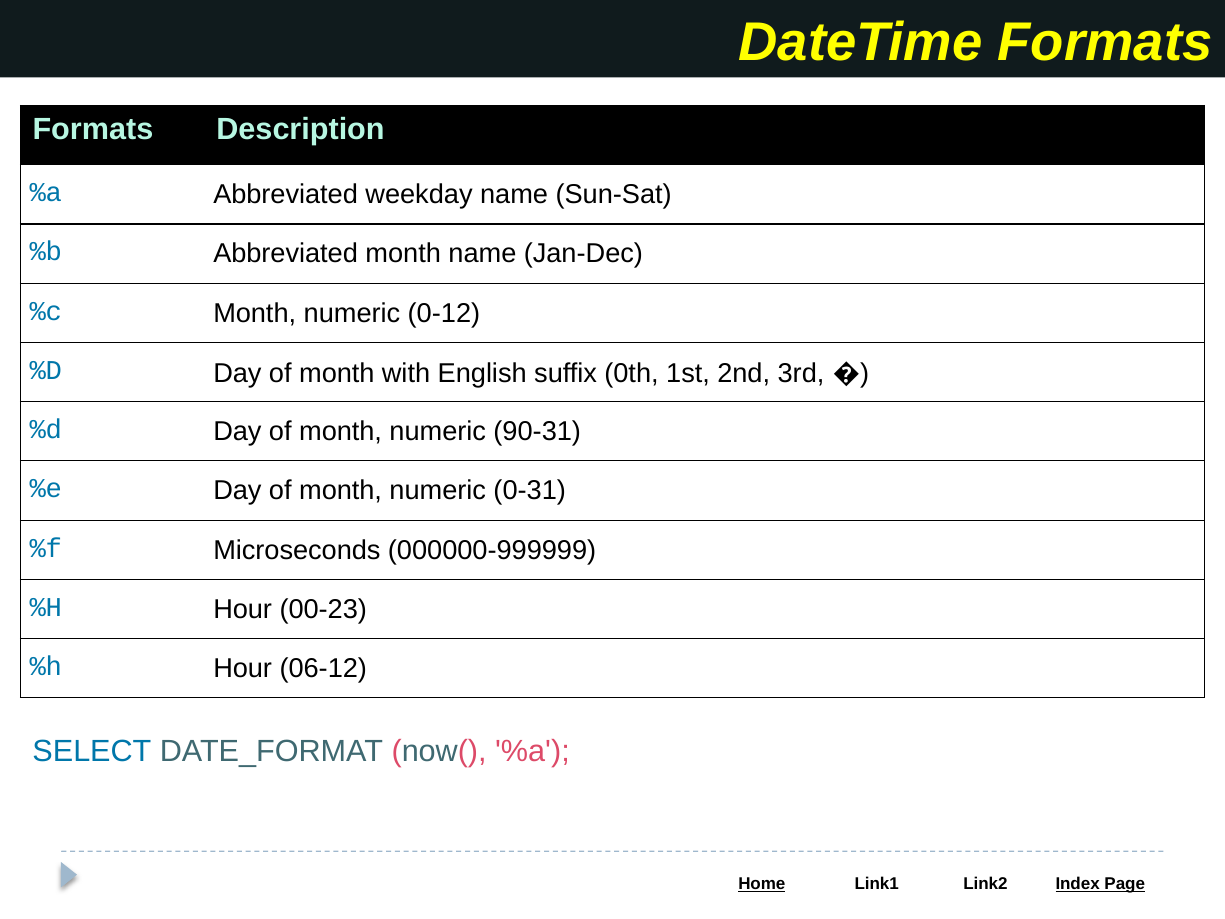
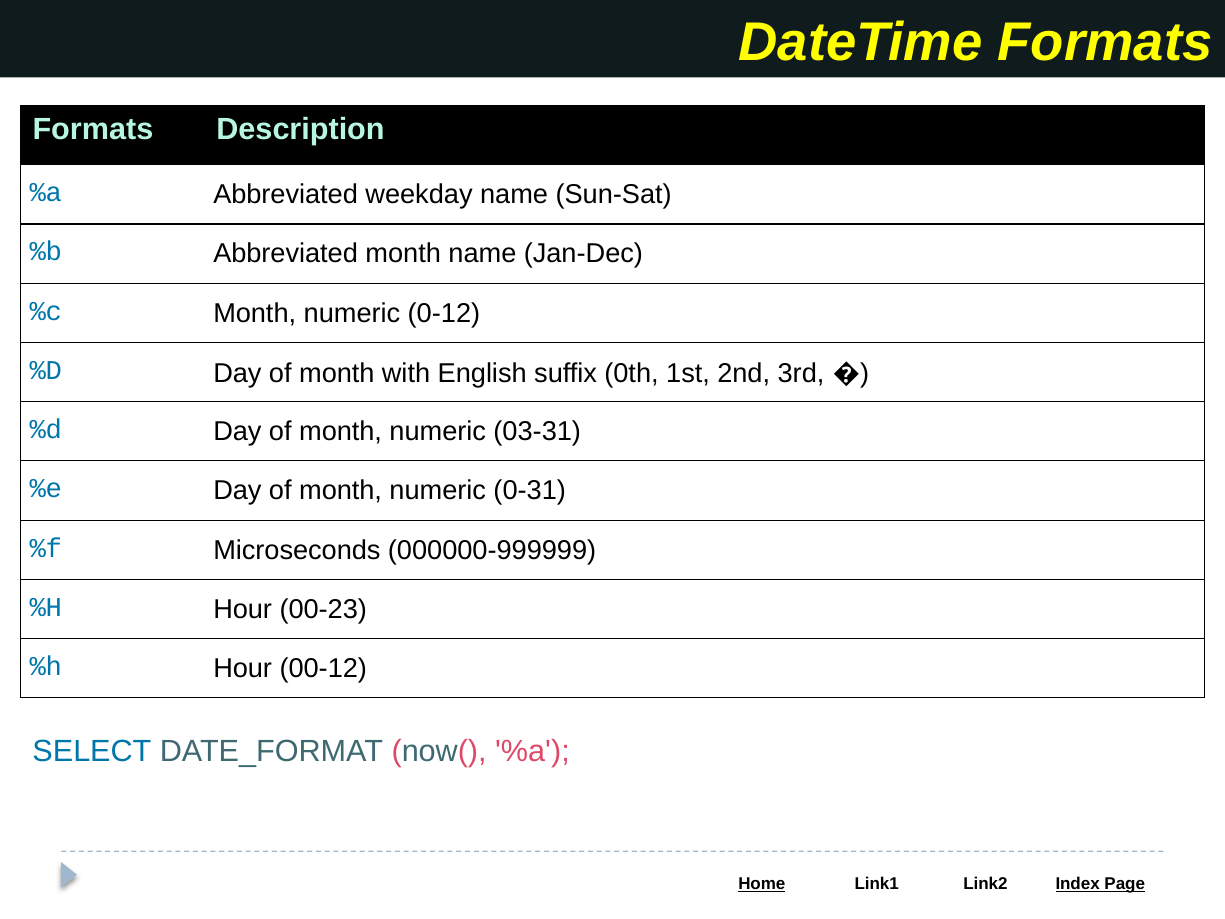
90-31: 90-31 -> 03-31 (537, 432)
06-12: 06-12 -> 00-12 (323, 668)
